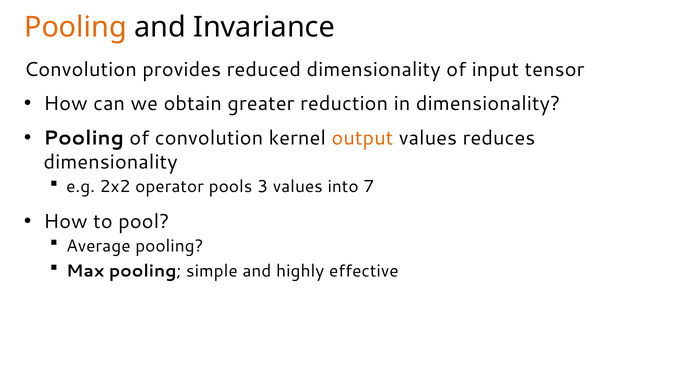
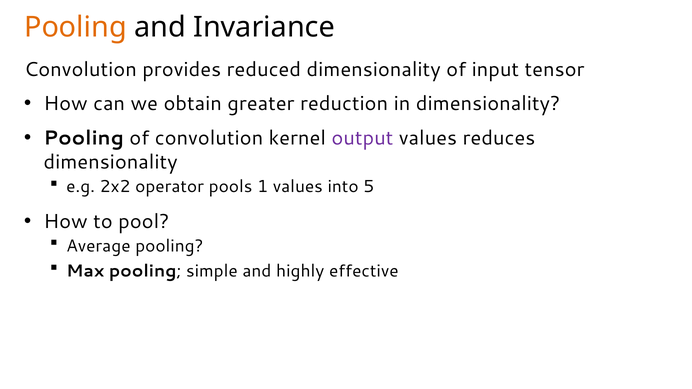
output colour: orange -> purple (362, 138)
3: 3 -> 1 (263, 187)
7: 7 -> 5 (369, 187)
